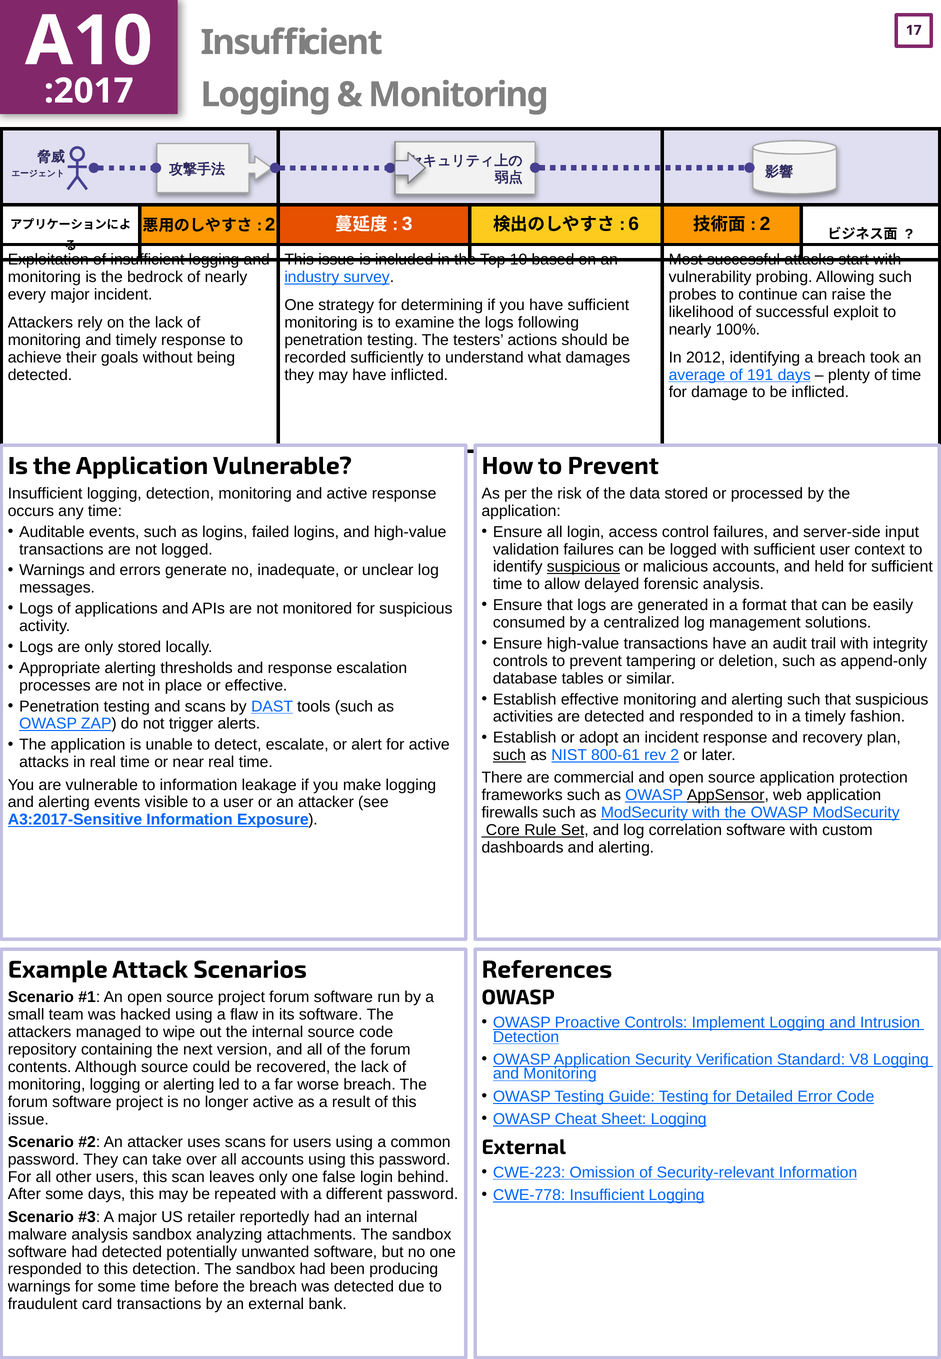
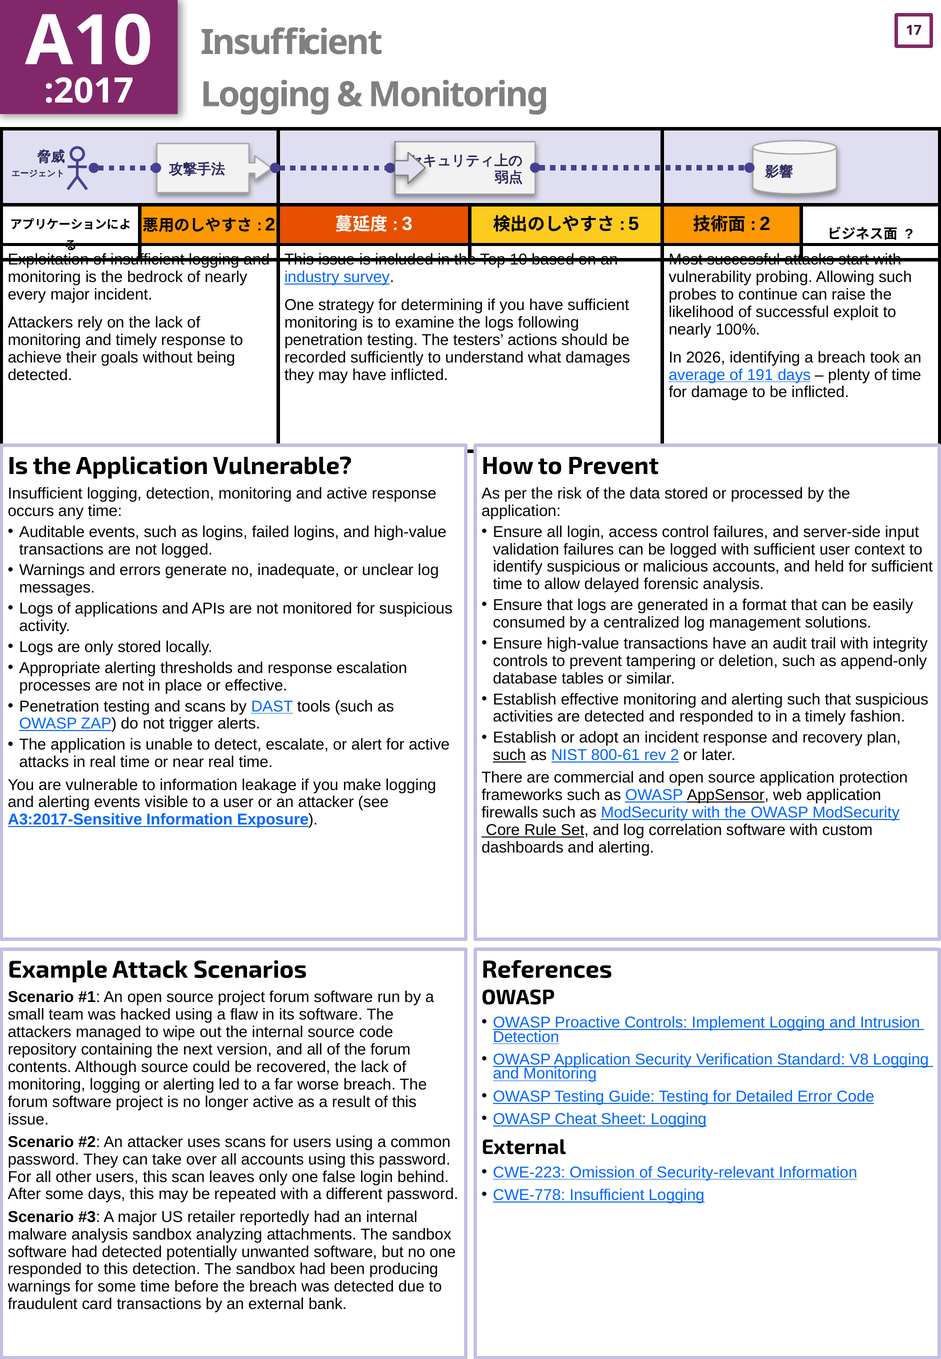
6: 6 -> 5 (634, 224)
2012: 2012 -> 2026 (706, 357)
suspicious underline: present -> none (583, 567)
